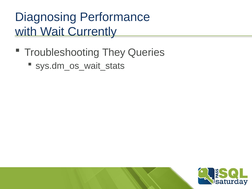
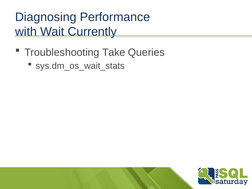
They: They -> Take (114, 52)
